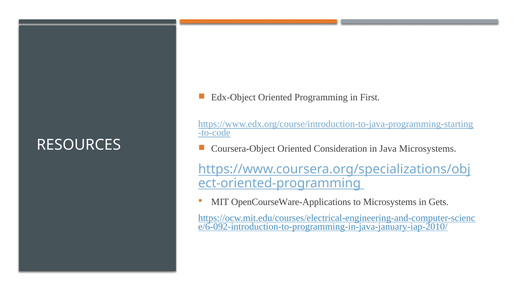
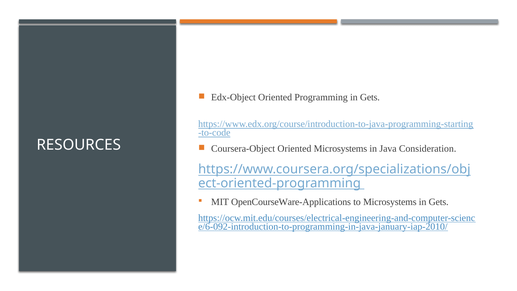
Programming in First: First -> Gets (370, 97)
Oriented Consideration: Consideration -> Microsystems (340, 149)
Java Microsystems: Microsystems -> Consideration (428, 149)
